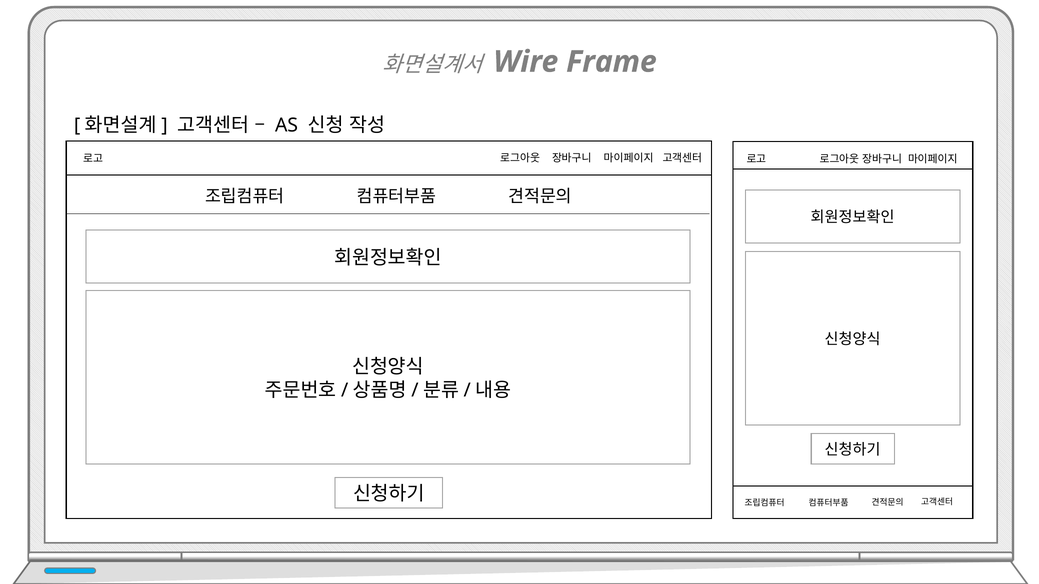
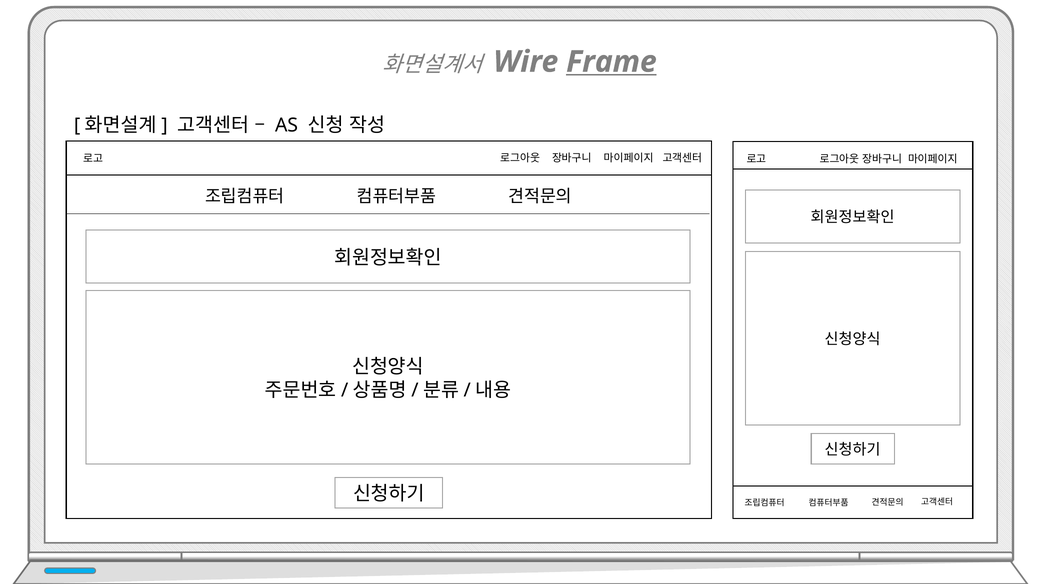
Frame underline: none -> present (611, 62)
